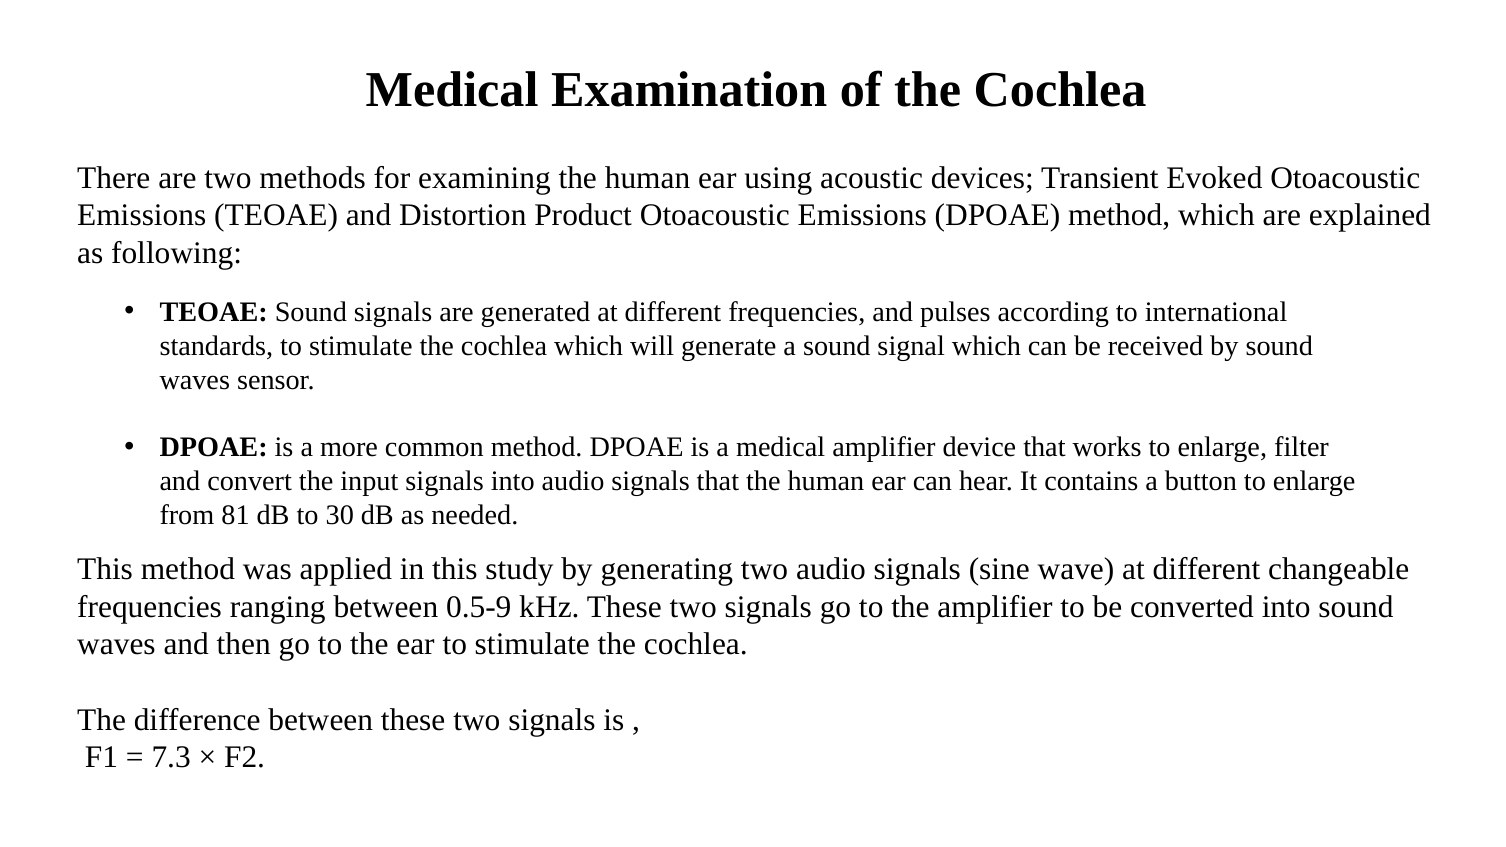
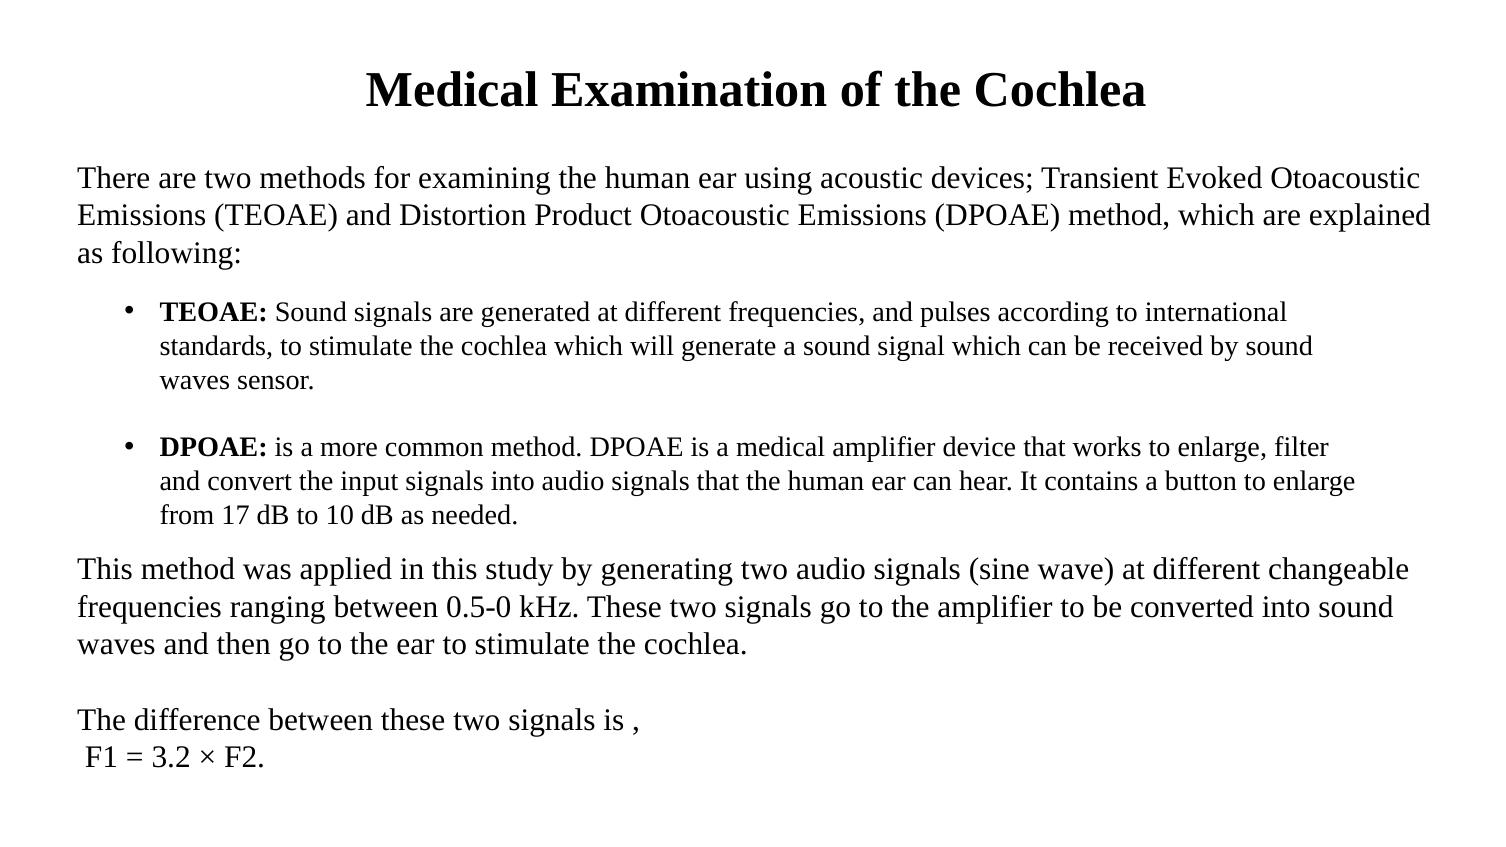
81: 81 -> 17 (236, 515)
30: 30 -> 10 (340, 515)
0.5-9: 0.5-9 -> 0.5-0 (479, 607)
7.3: 7.3 -> 3.2 (171, 758)
